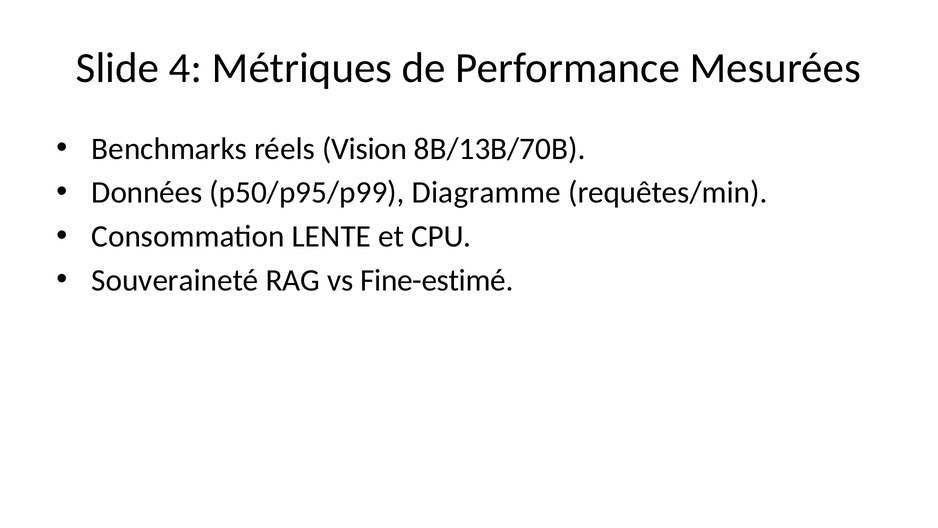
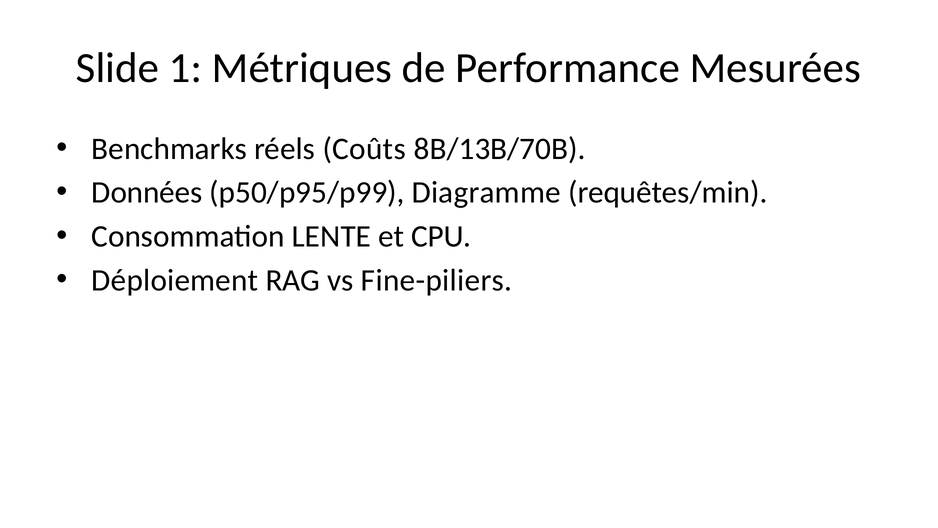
4: 4 -> 1 (186, 68)
Vision: Vision -> Coûts (364, 149)
Souveraineté: Souveraineté -> Déploiement (175, 280)
Fine-estimé: Fine-estimé -> Fine-piliers (437, 280)
